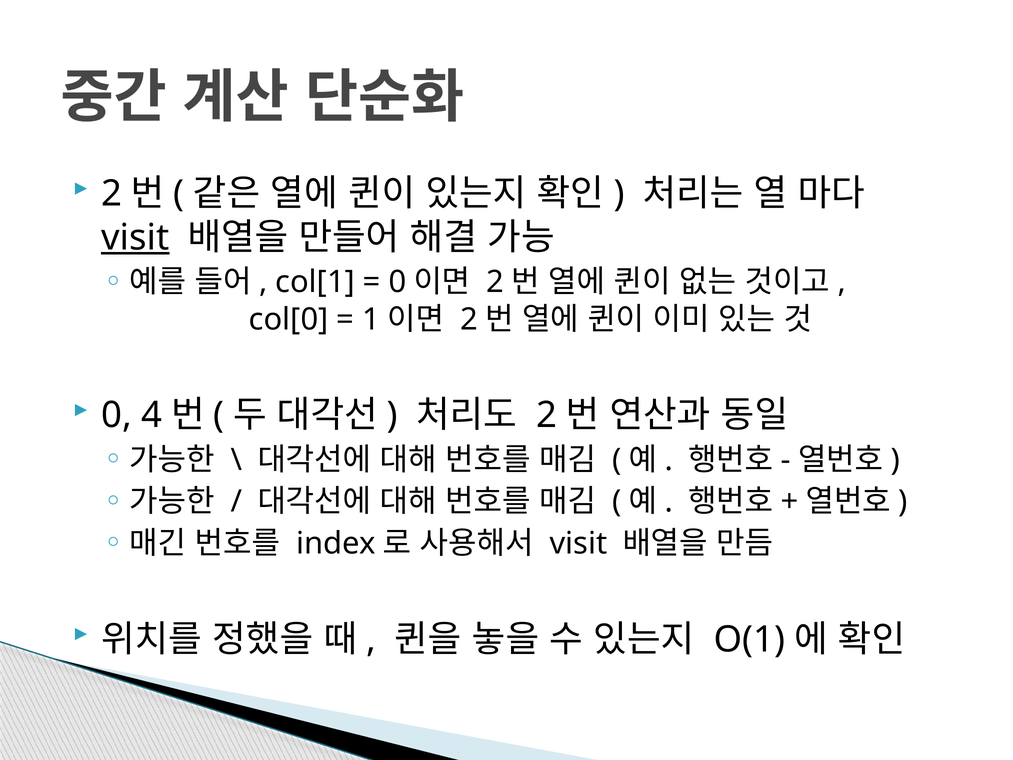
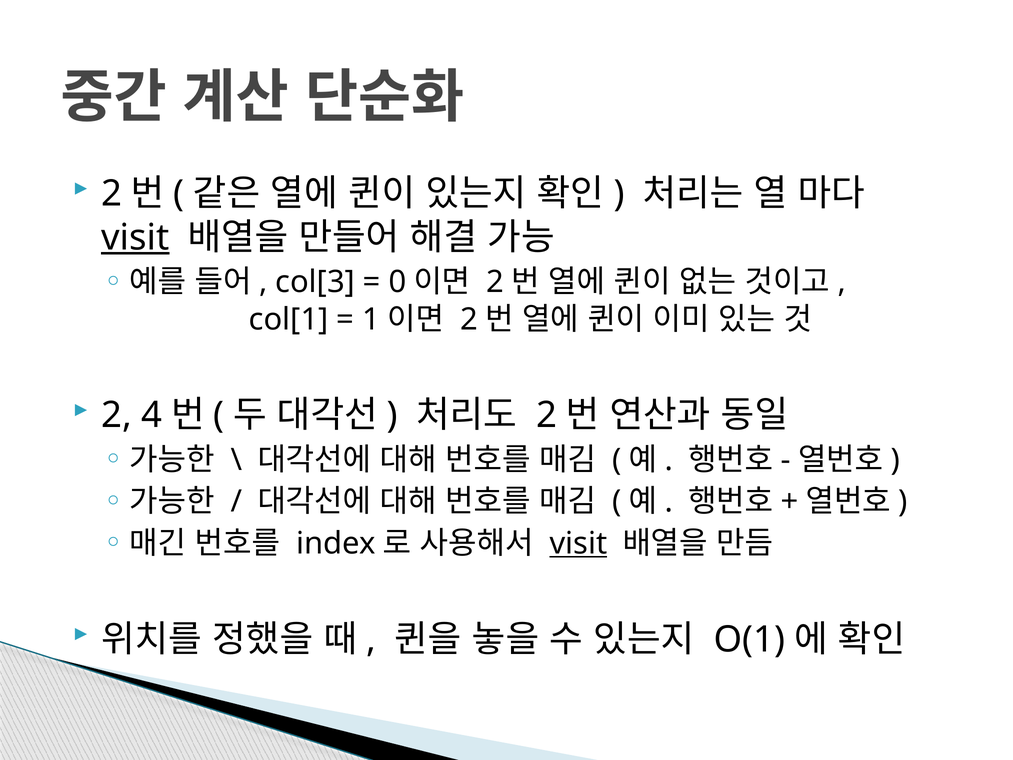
col[1: col[1 -> col[3 (315, 282)
col[0: col[0 -> col[1 (289, 319)
0: 0 -> 2 (117, 415)
visit underline: none -> present (578, 543)
